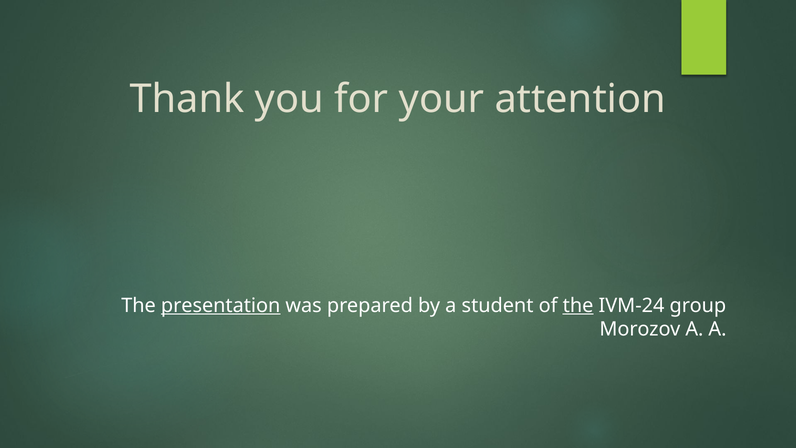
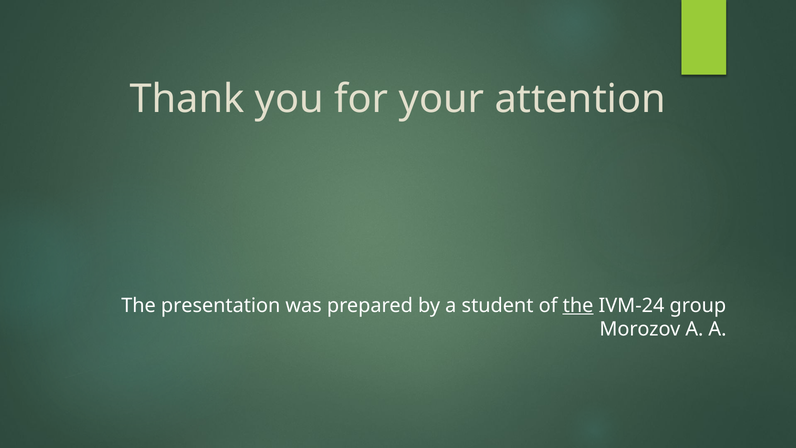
presentation underline: present -> none (221, 305)
